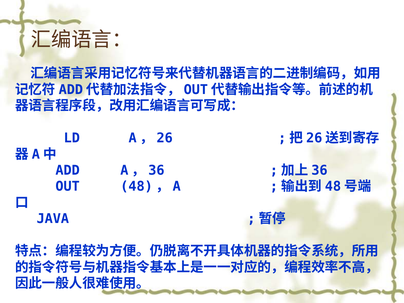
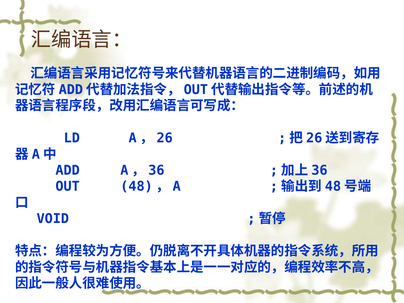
JAVA: JAVA -> VOID (53, 219)
